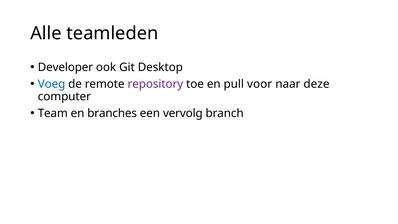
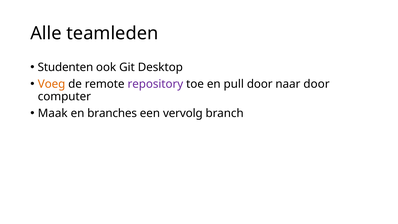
Developer: Developer -> Studenten (65, 67)
Voeg colour: blue -> orange (52, 84)
pull voor: voor -> door (260, 84)
naar deze: deze -> door (316, 84)
Team: Team -> Maak (53, 113)
